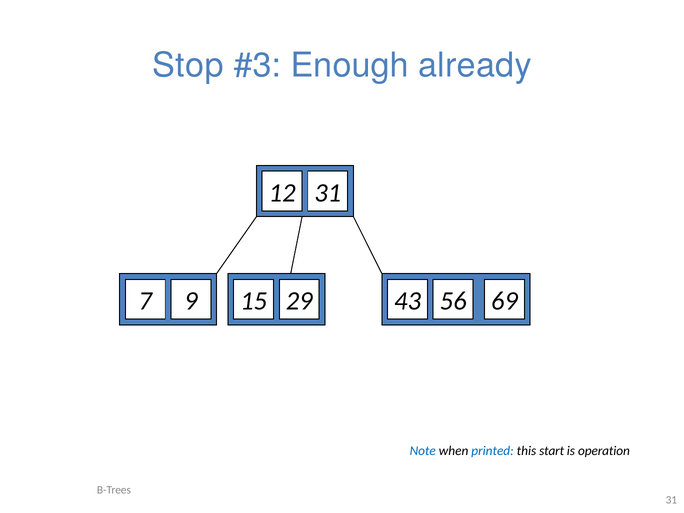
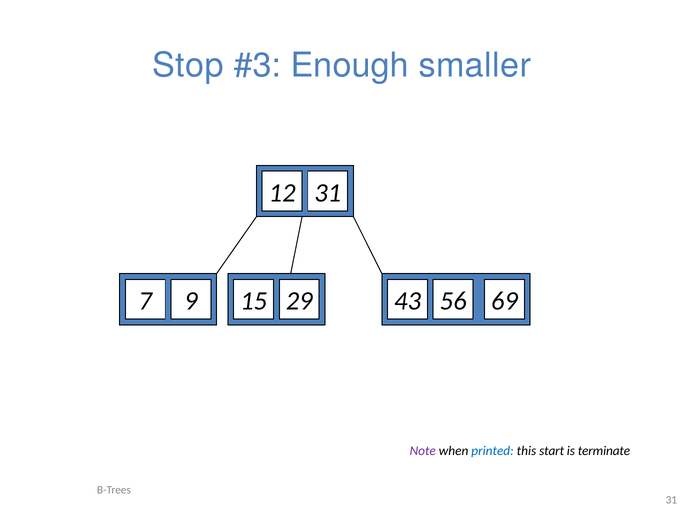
already: already -> smaller (475, 66)
Note colour: blue -> purple (423, 451)
operation: operation -> terminate (604, 451)
